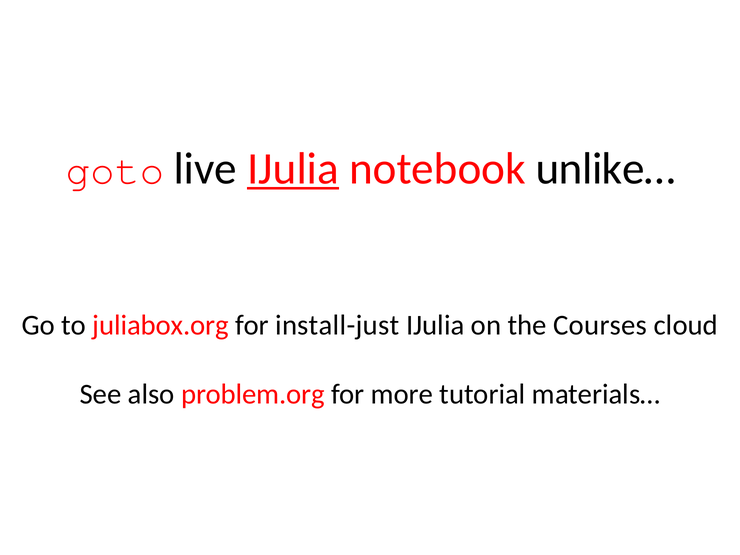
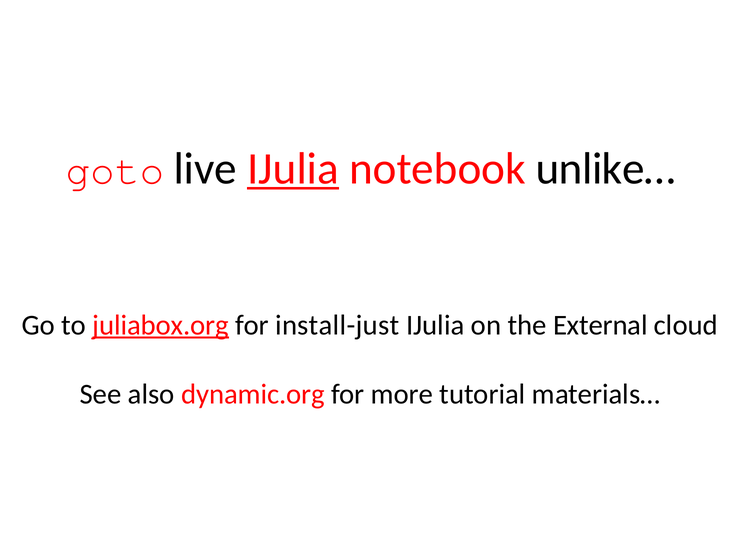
juliabox.org underline: none -> present (161, 325)
Courses: Courses -> External (600, 325)
problem.org: problem.org -> dynamic.org (253, 394)
